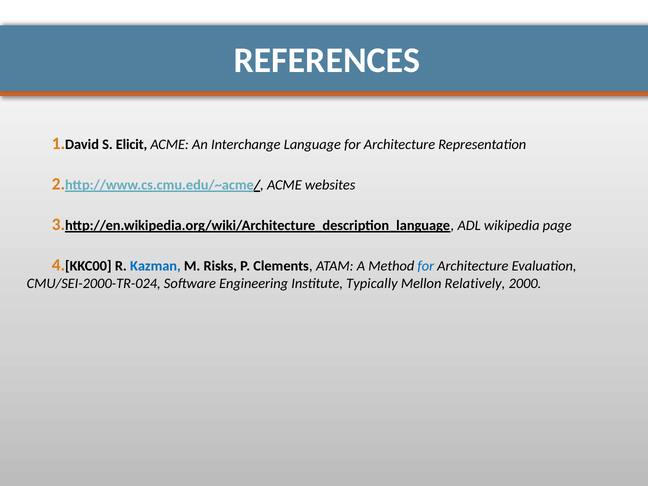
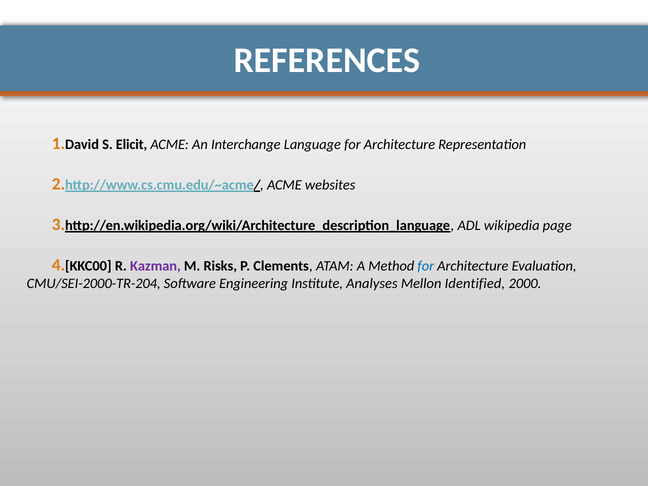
Kazman colour: blue -> purple (155, 266)
CMU/SEI-2000-TR-024: CMU/SEI-2000-TR-024 -> CMU/SEI-2000-TR-204 (94, 283)
Typically: Typically -> Analyses (372, 283)
Relatively: Relatively -> Identified (475, 283)
